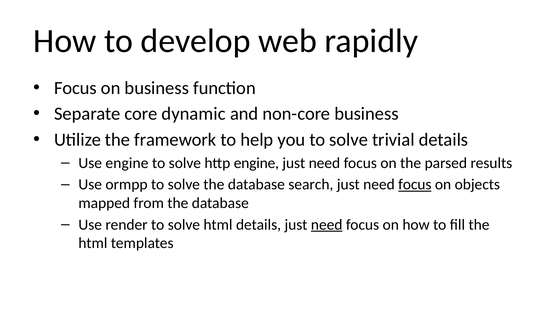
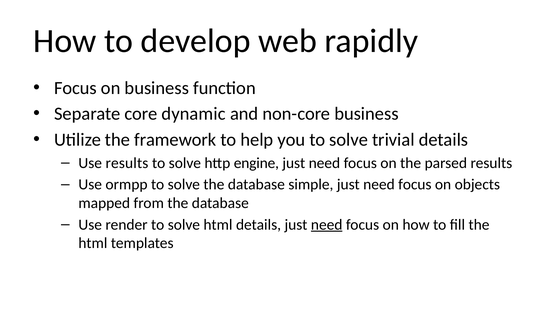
Use engine: engine -> results (127, 163)
search: search -> simple (311, 185)
focus underline: present -> none (415, 185)
